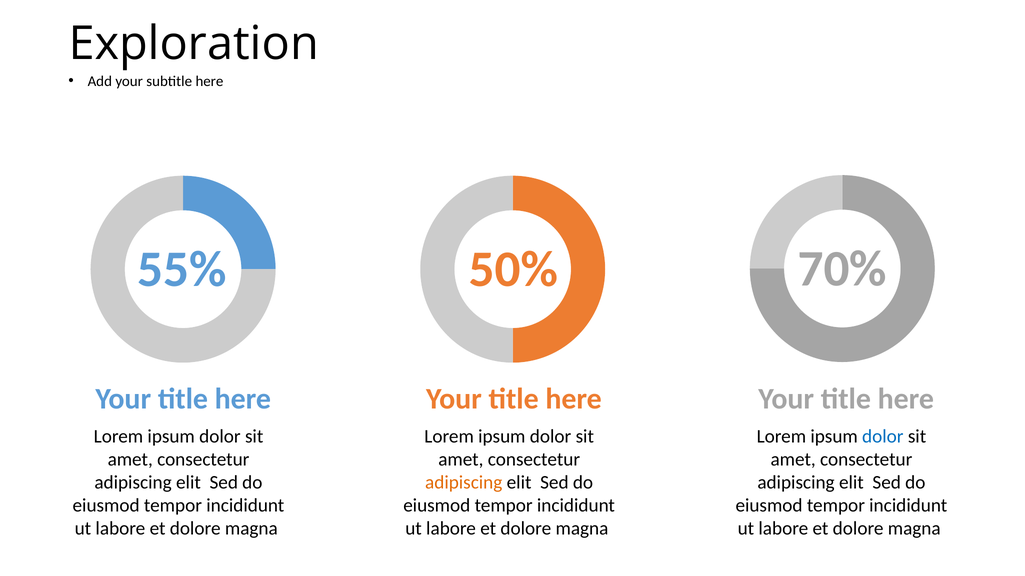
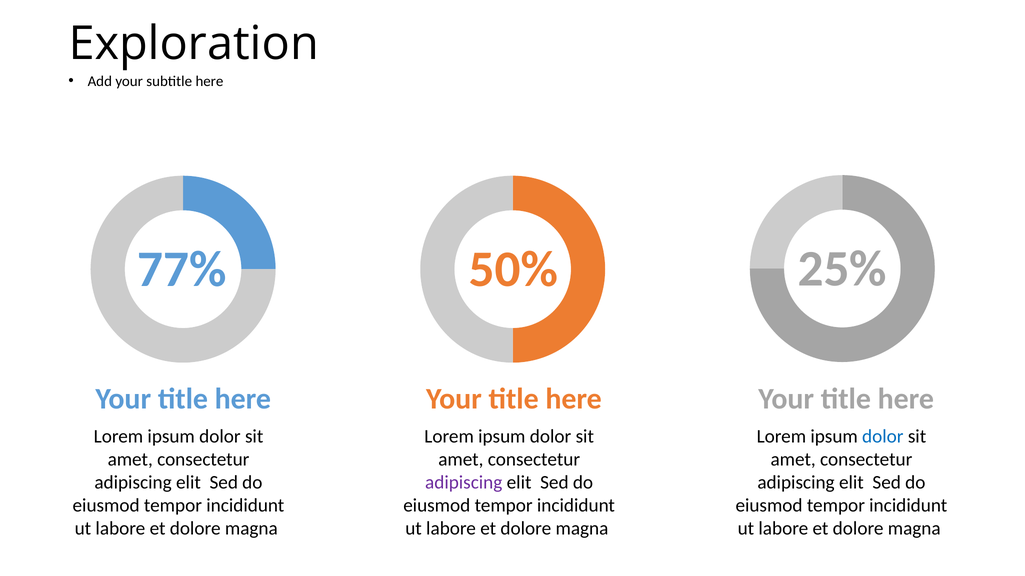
55%: 55% -> 77% (182, 270)
70%: 70% -> 25% (842, 269)
adipiscing colour: orange -> purple (464, 483)
